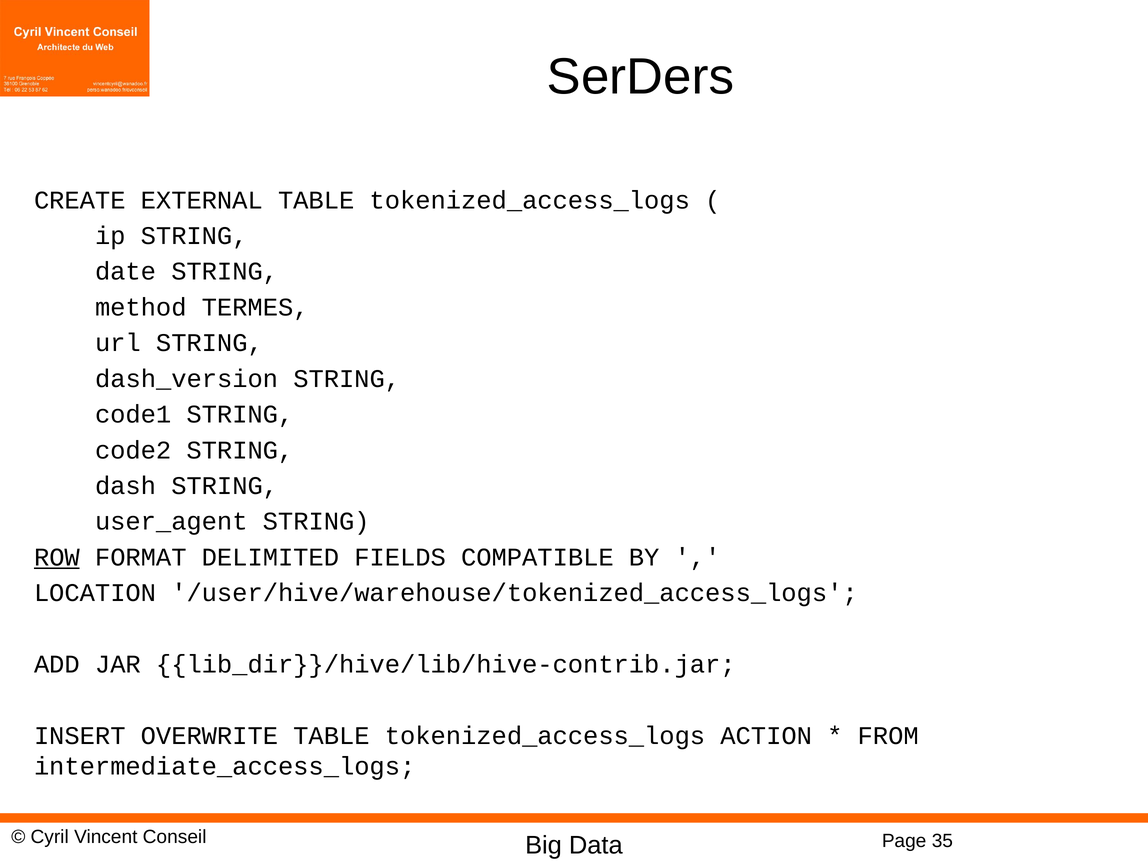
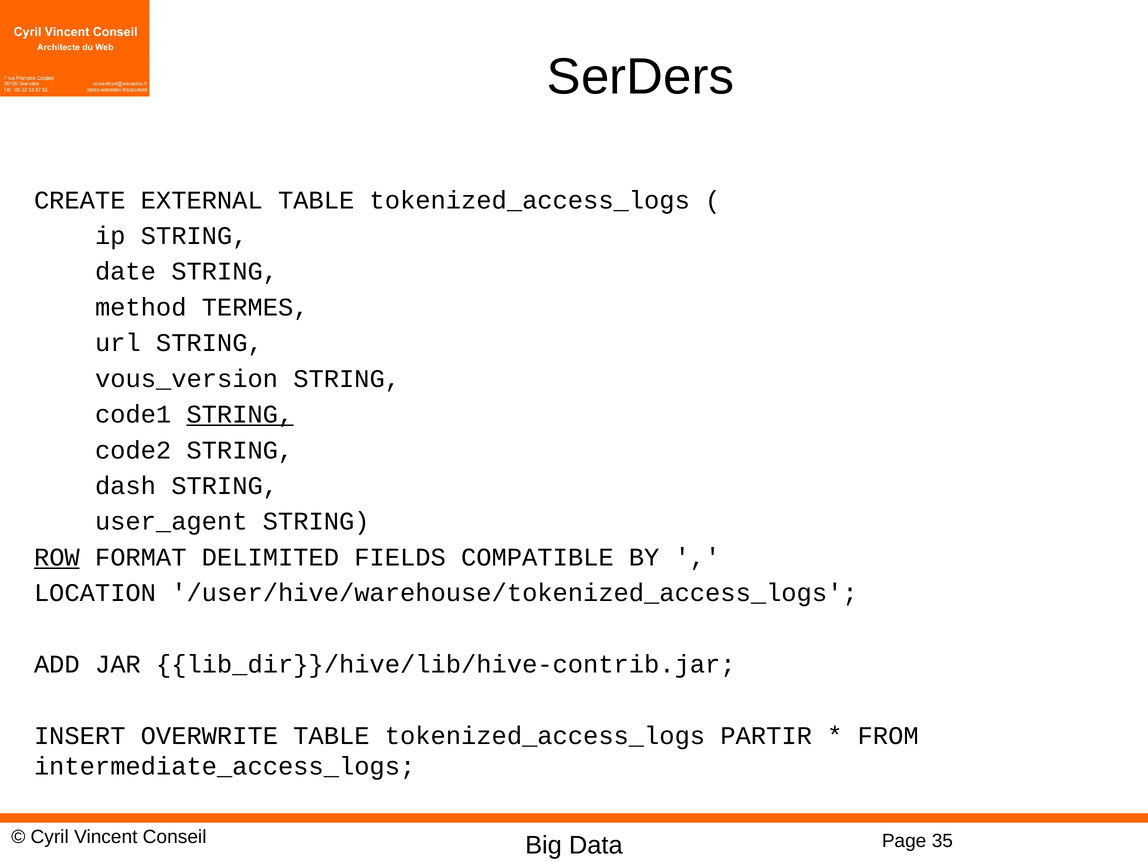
dash_version: dash_version -> vous_version (187, 379)
STRING underline: none -> present (240, 414)
ACTION: ACTION -> PARTIR (766, 736)
